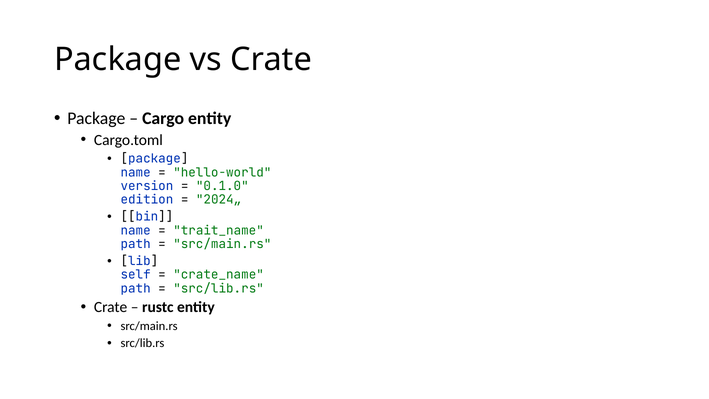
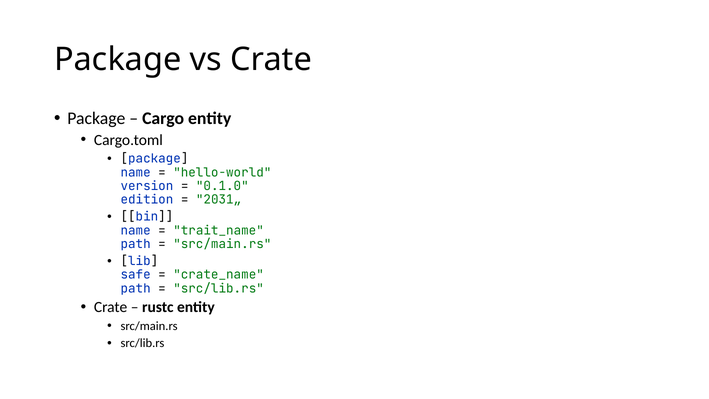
2024„: 2024„ -> 2031„ (219, 199)
self: self -> safe (136, 275)
